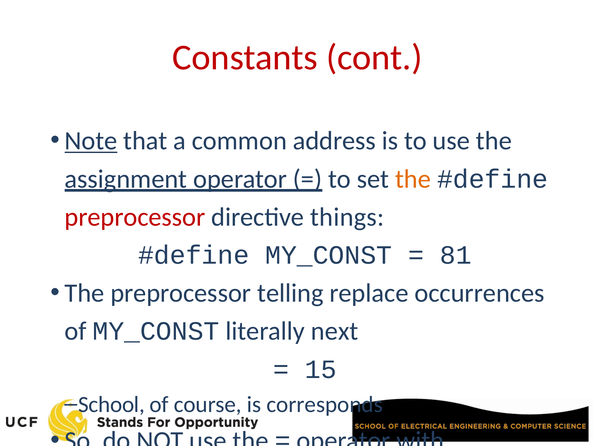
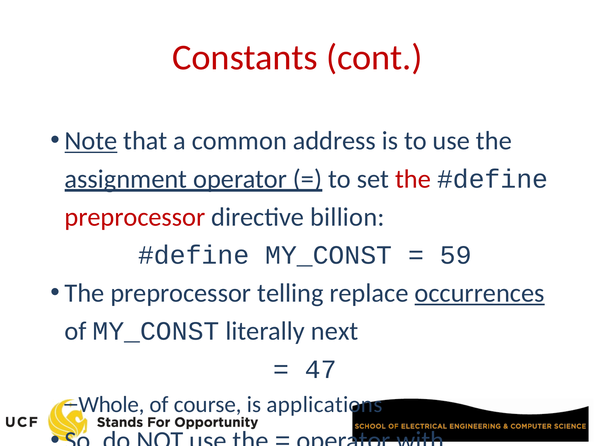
the colour: orange -> red (413, 179)
things: things -> billion (347, 217)
81: 81 -> 59 (456, 255)
occurrences underline: none -> present (480, 293)
15: 15 -> 47 (321, 370)
School: School -> Whole (112, 405)
corresponds: corresponds -> applications (325, 405)
